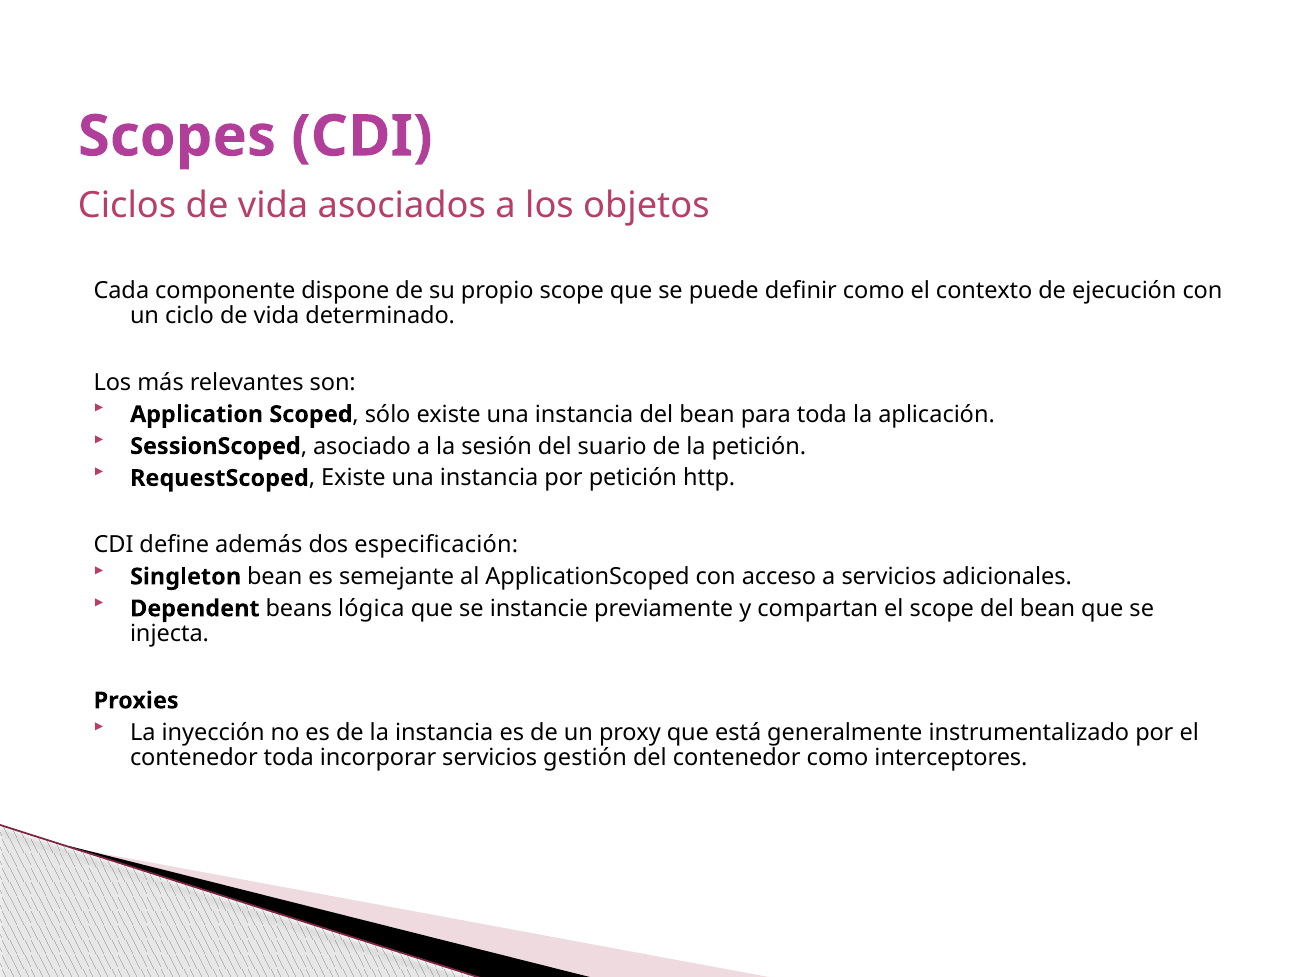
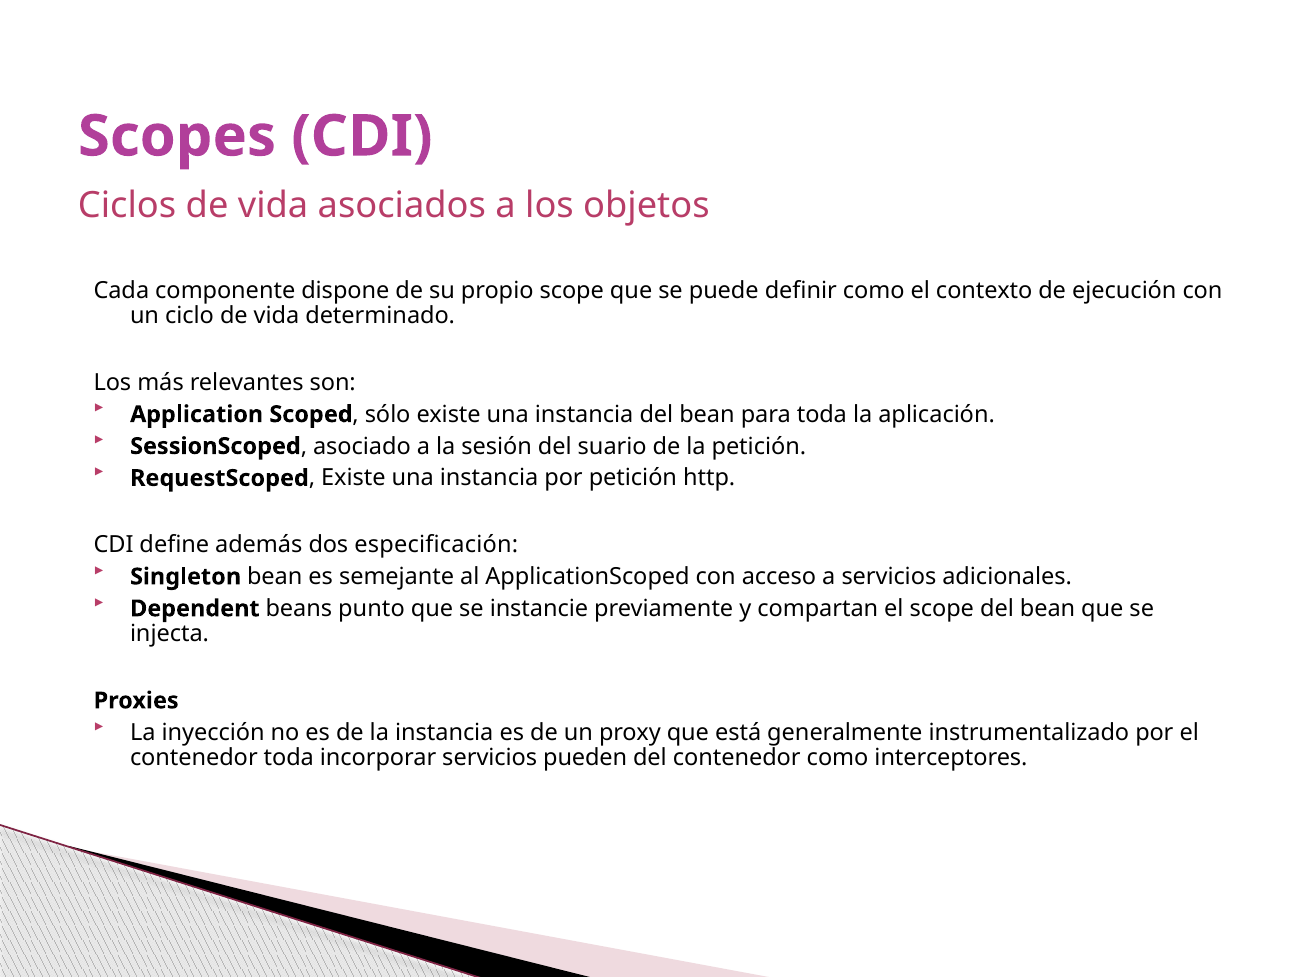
lógica: lógica -> punto (371, 609)
gestión: gestión -> pueden (585, 758)
